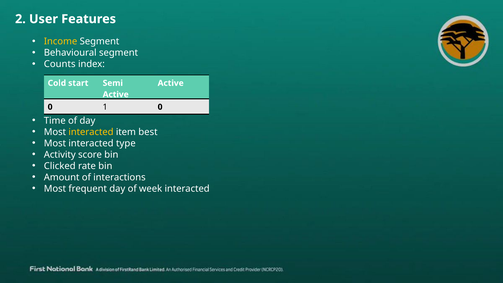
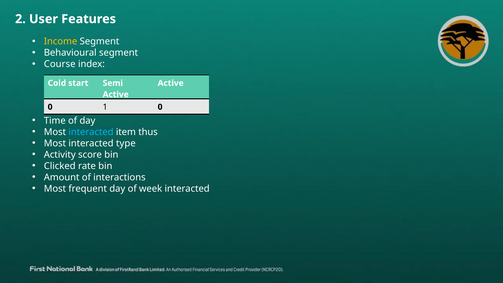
Counts: Counts -> Course (60, 64)
interacted colour: yellow -> light blue (91, 132)
best: best -> thus (148, 132)
